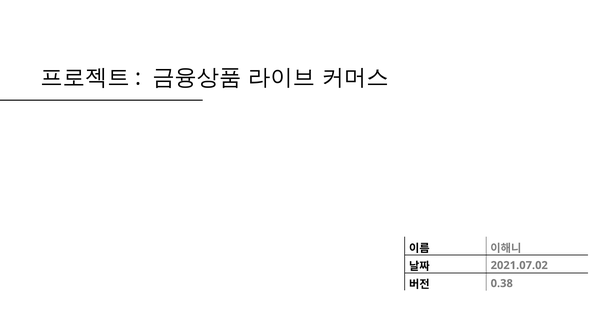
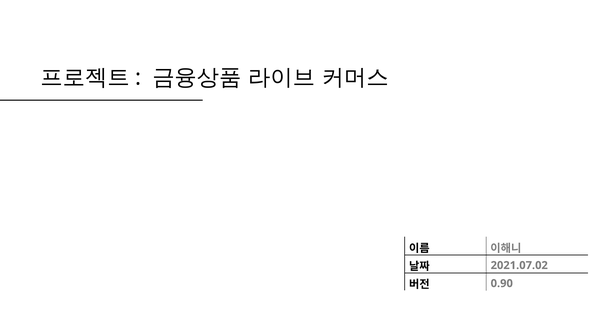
0.38: 0.38 -> 0.90 (502, 284)
